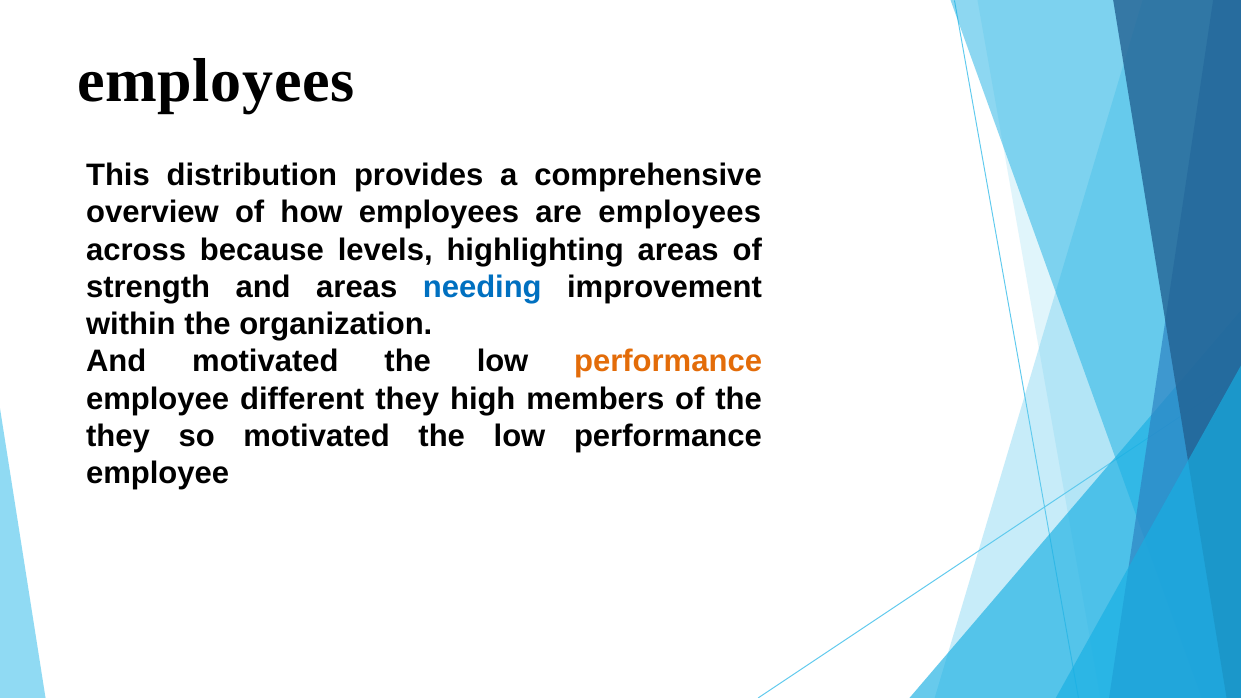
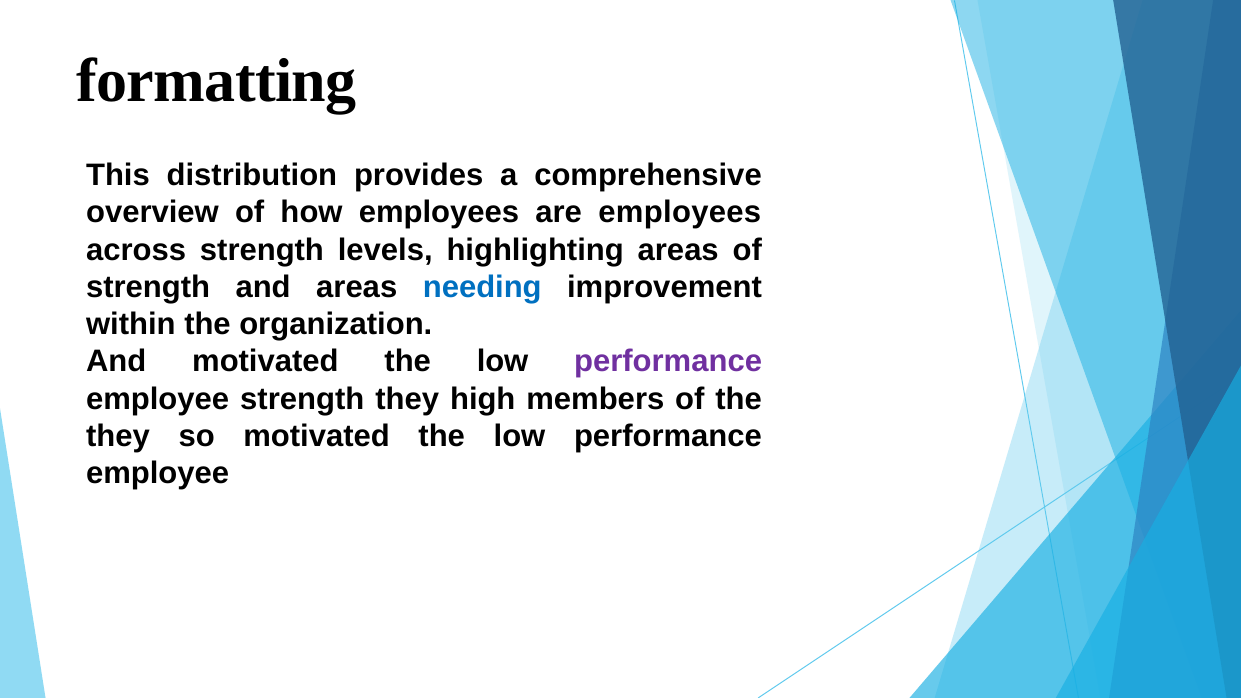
employees: employees -> formatting (217, 81)
across because: because -> strength (262, 250)
performance colour: orange -> purple (668, 362)
employee different: different -> strength (302, 399)
